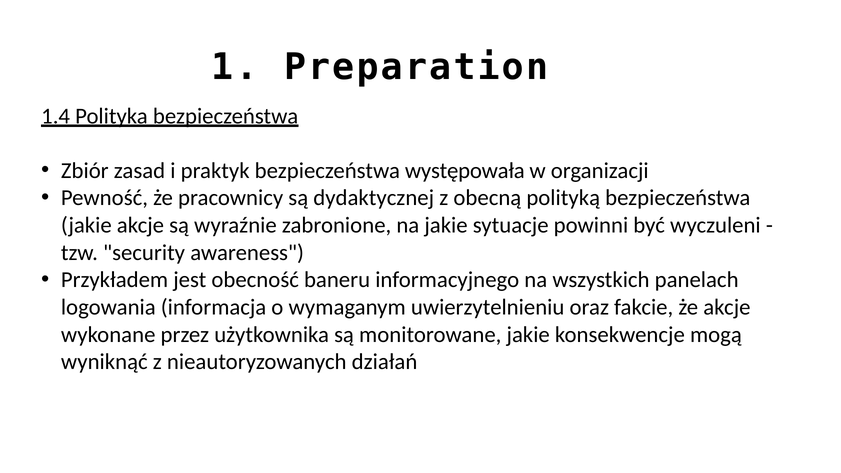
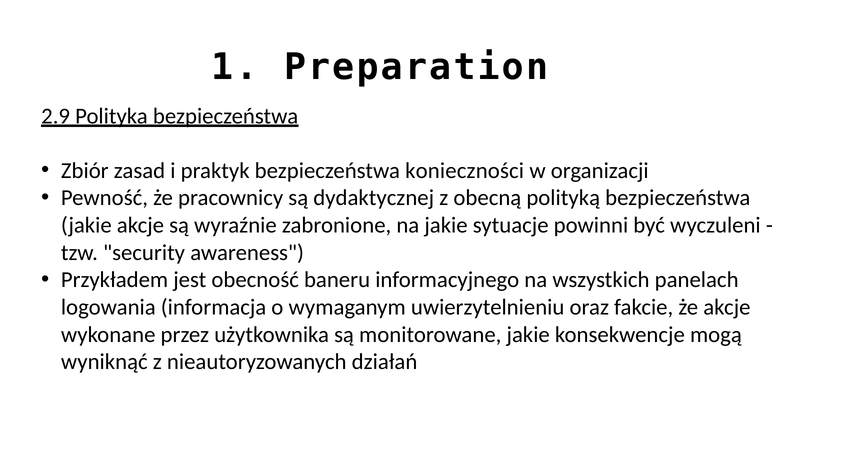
1.4: 1.4 -> 2.9 (56, 116)
występowała: występowała -> konieczności (465, 171)
